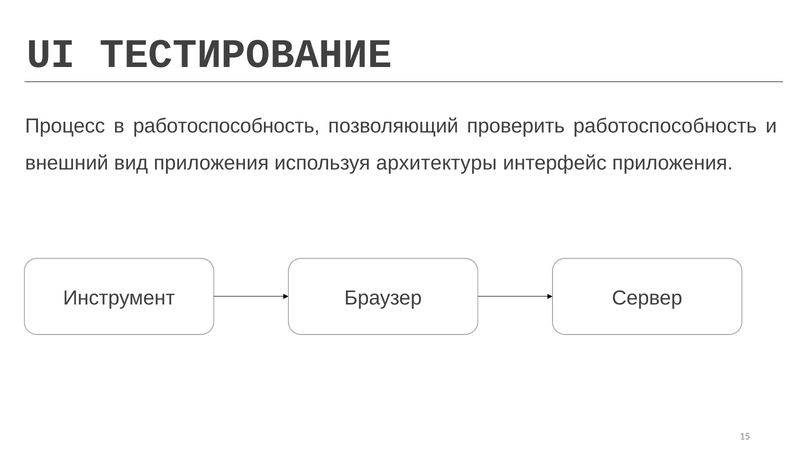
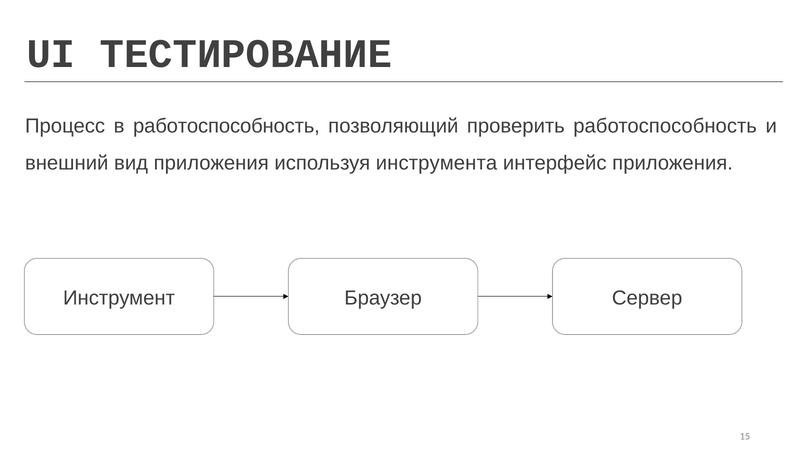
архитектуры: архитектуры -> инструмента (437, 163)
